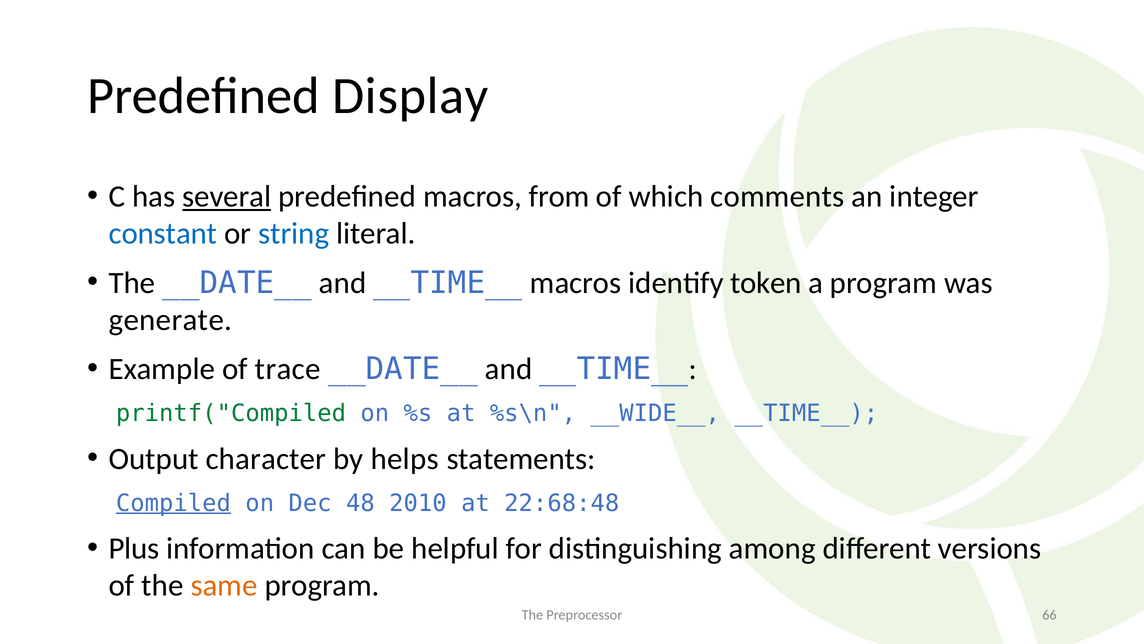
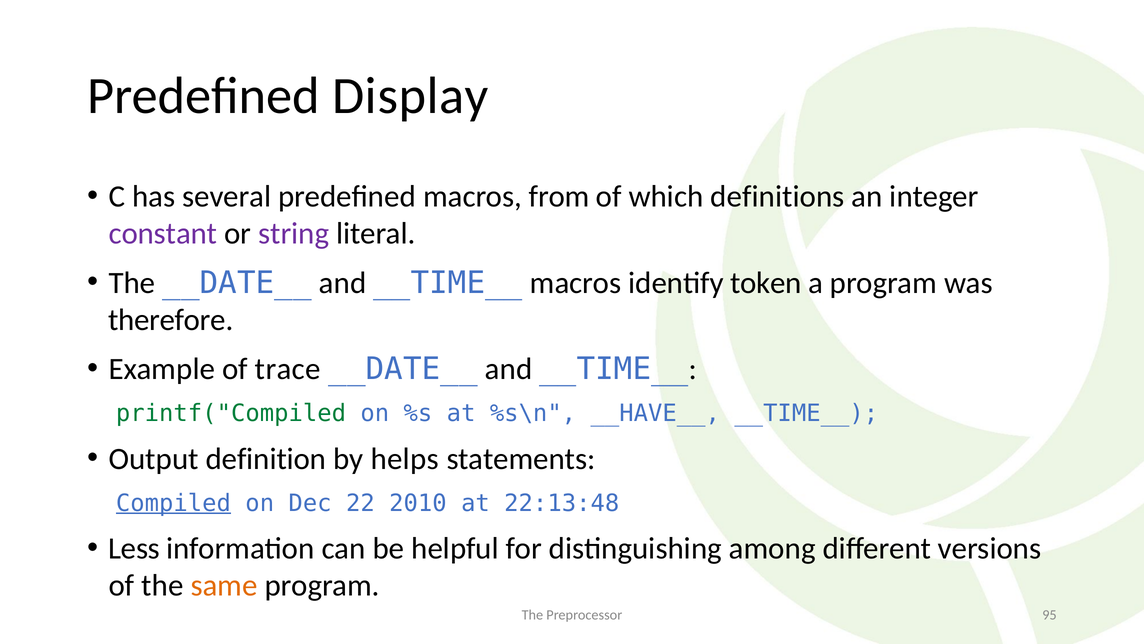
several underline: present -> none (227, 196)
comments: comments -> definitions (777, 196)
constant colour: blue -> purple (163, 233)
string colour: blue -> purple (294, 233)
generate: generate -> therefore (171, 320)
__WIDE__: __WIDE__ -> __HAVE__ (655, 413)
character: character -> definition (266, 458)
48: 48 -> 22 (360, 503)
22:68:48: 22:68:48 -> 22:13:48 (562, 503)
Plus: Plus -> Less (134, 548)
66: 66 -> 95 (1050, 614)
